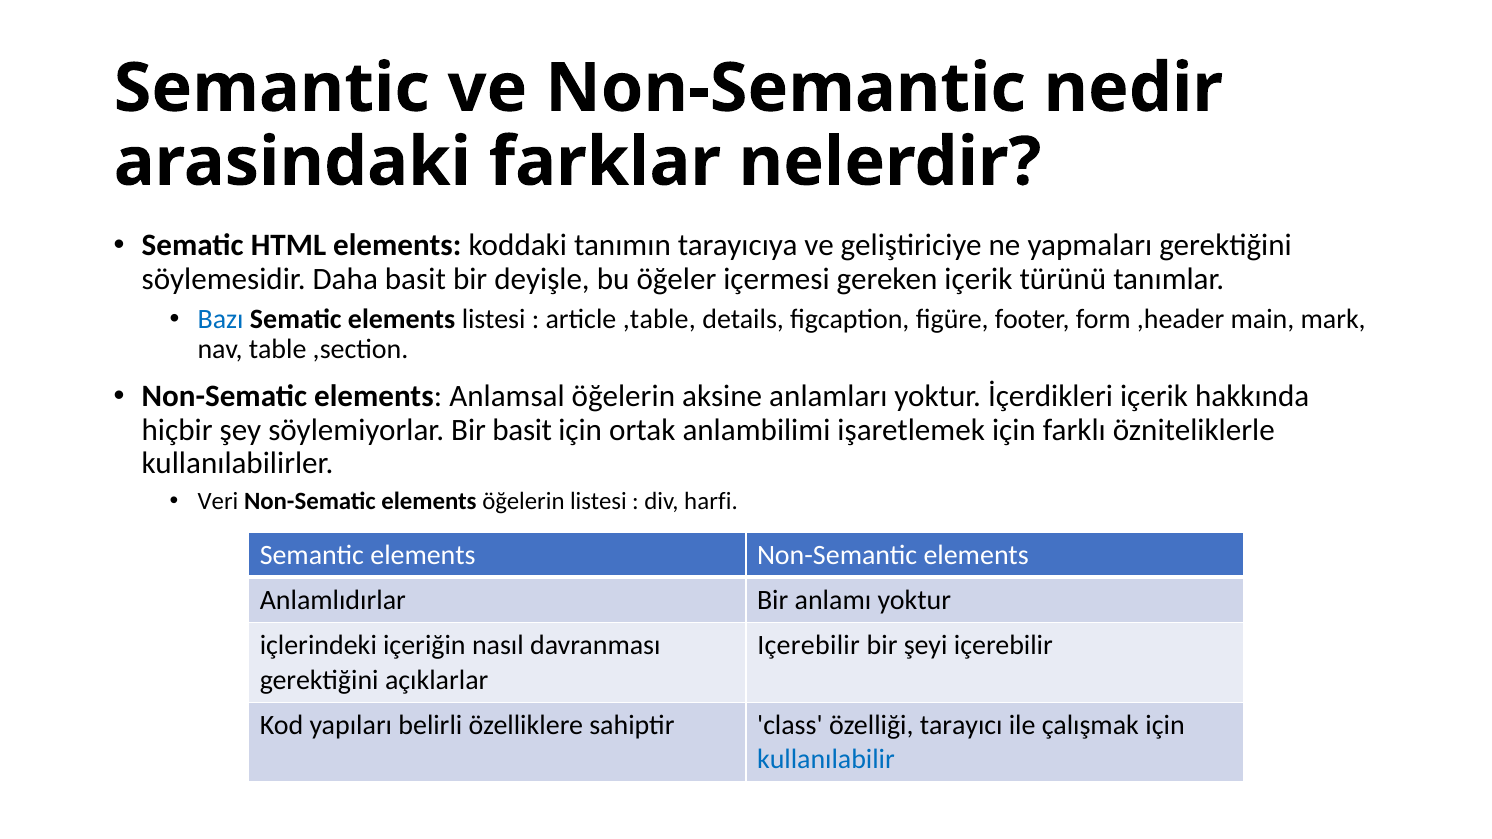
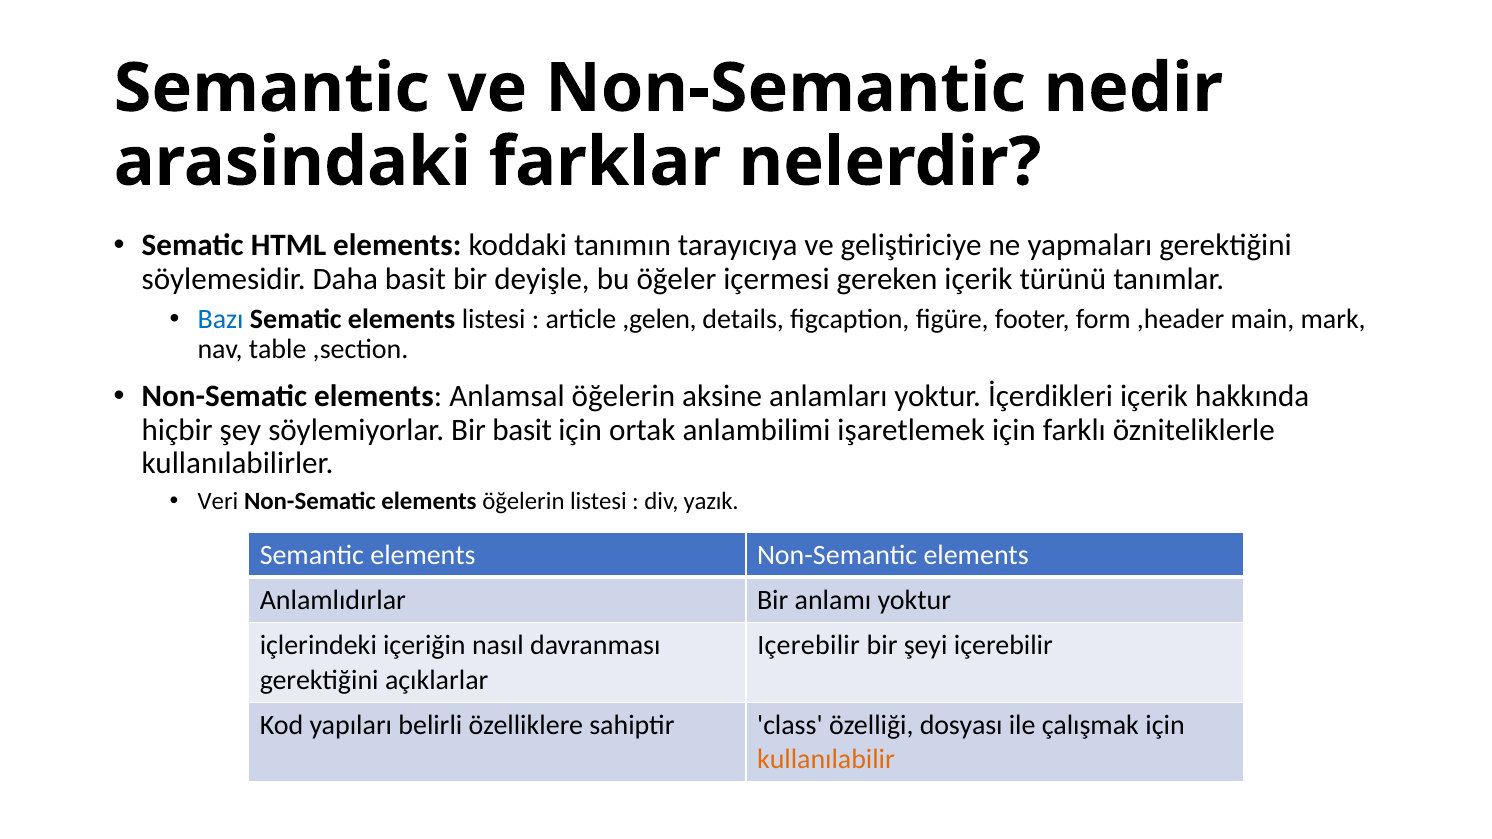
,table: ,table -> ,gelen (660, 319)
harfi: harfi -> yazık (711, 502)
tarayıcı: tarayıcı -> dosyası (961, 725)
kullanılabilir colour: blue -> orange (826, 760)
